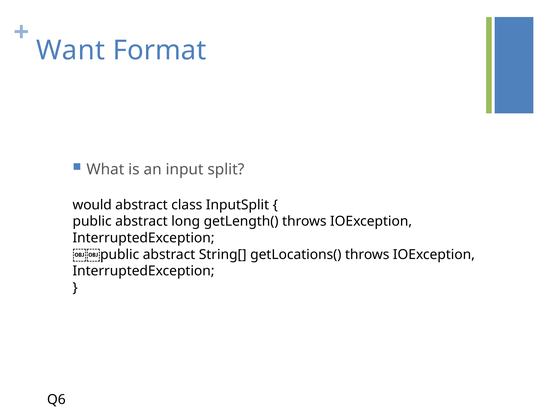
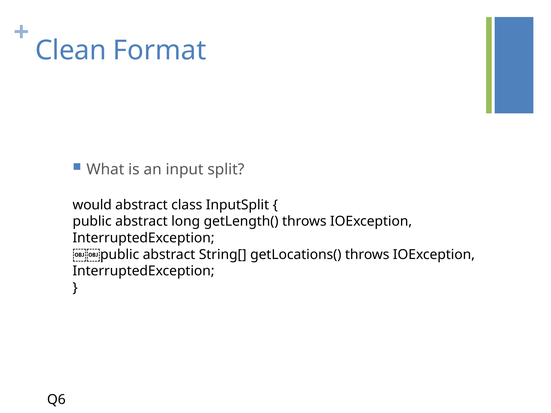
Want: Want -> Clean (71, 50)
